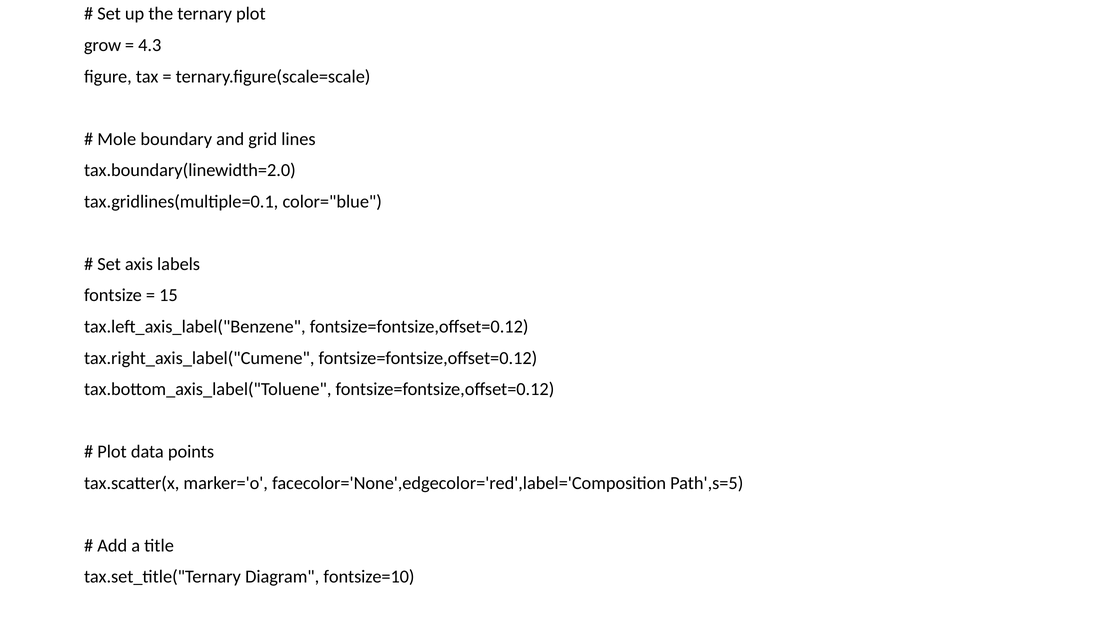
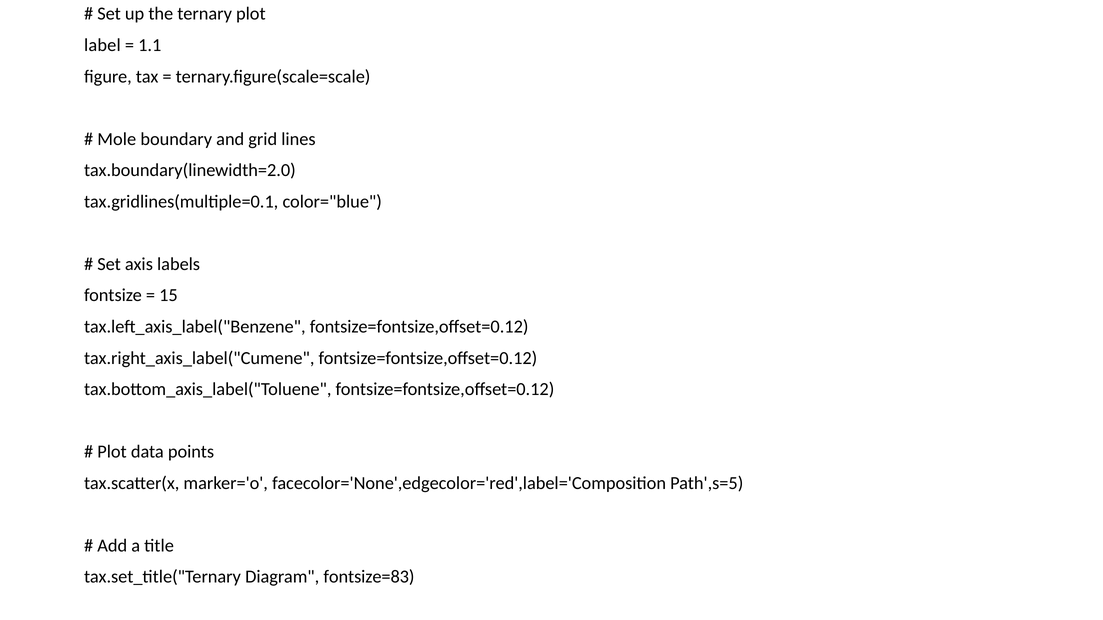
grow: grow -> label (102, 45)
4.3: 4.3 -> 1.1 (150, 45)
fontsize=10: fontsize=10 -> fontsize=83 (369, 577)
